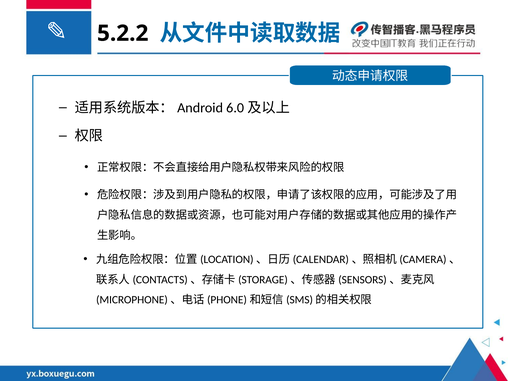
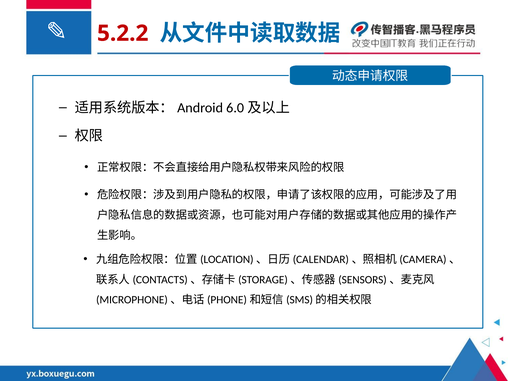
5.2.2 colour: black -> red (123, 33)
